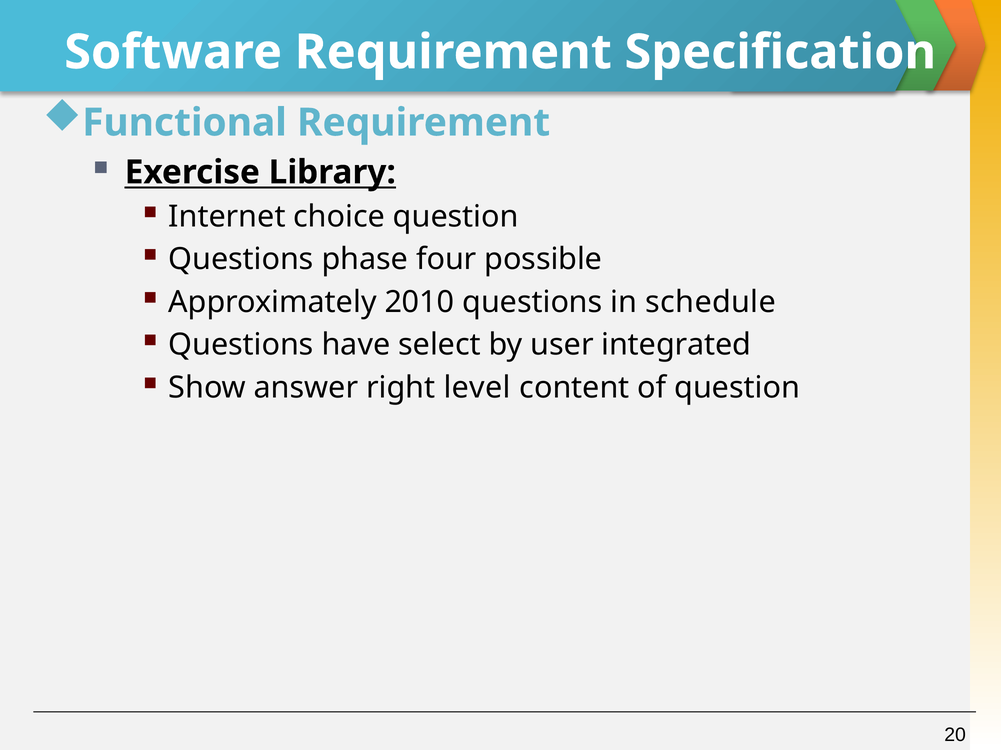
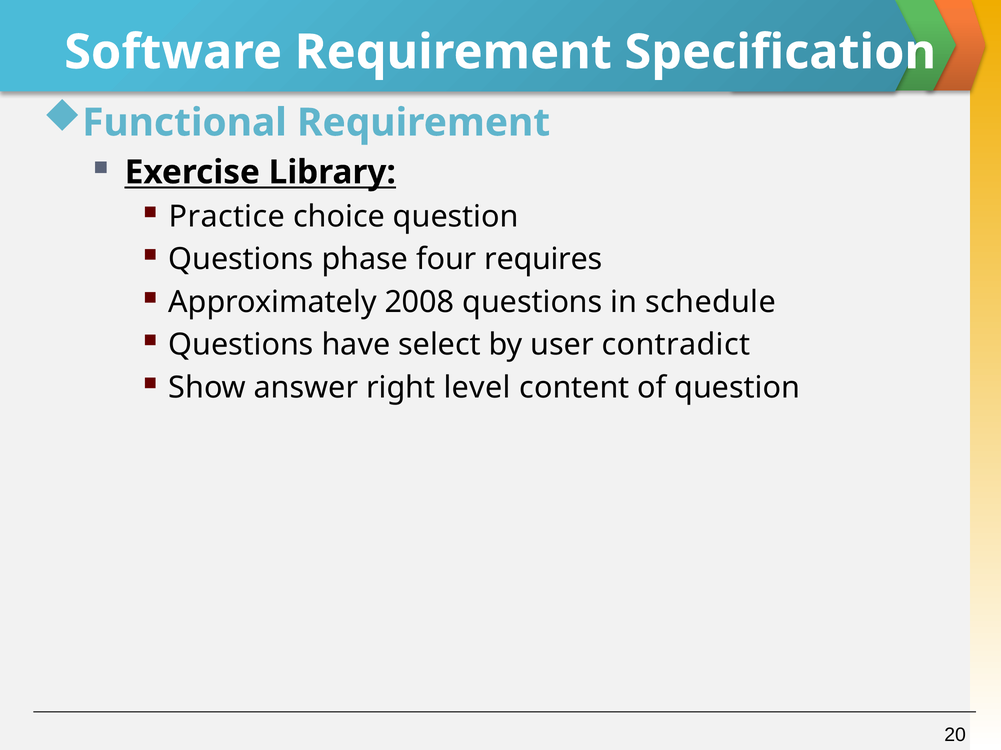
Internet: Internet -> Practice (227, 217)
possible: possible -> requires (543, 260)
2010: 2010 -> 2008 (419, 302)
integrated: integrated -> contradict (676, 345)
